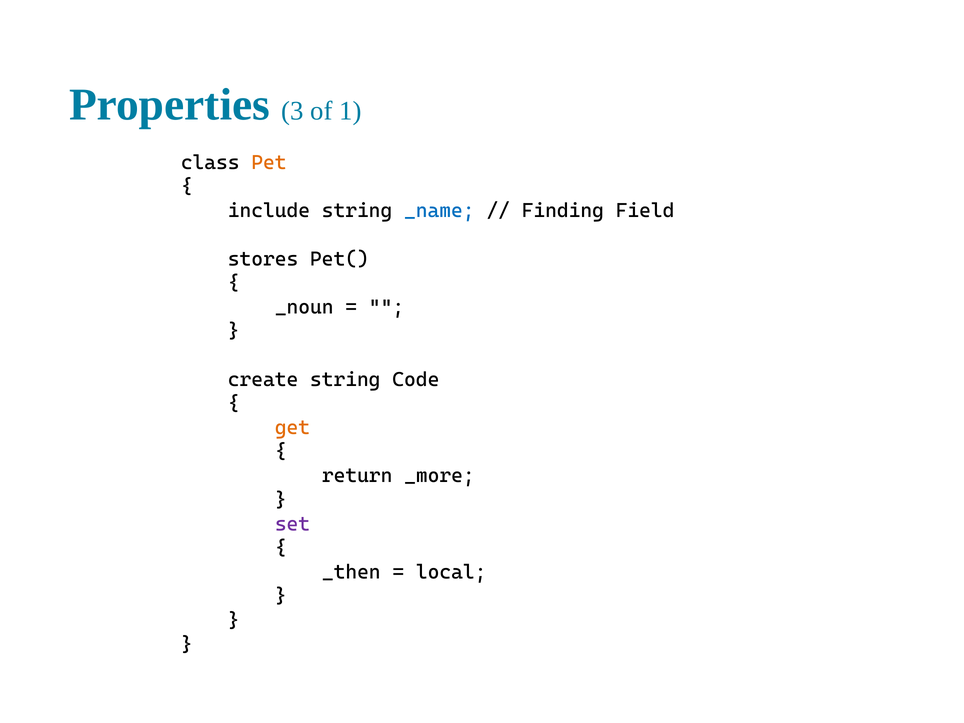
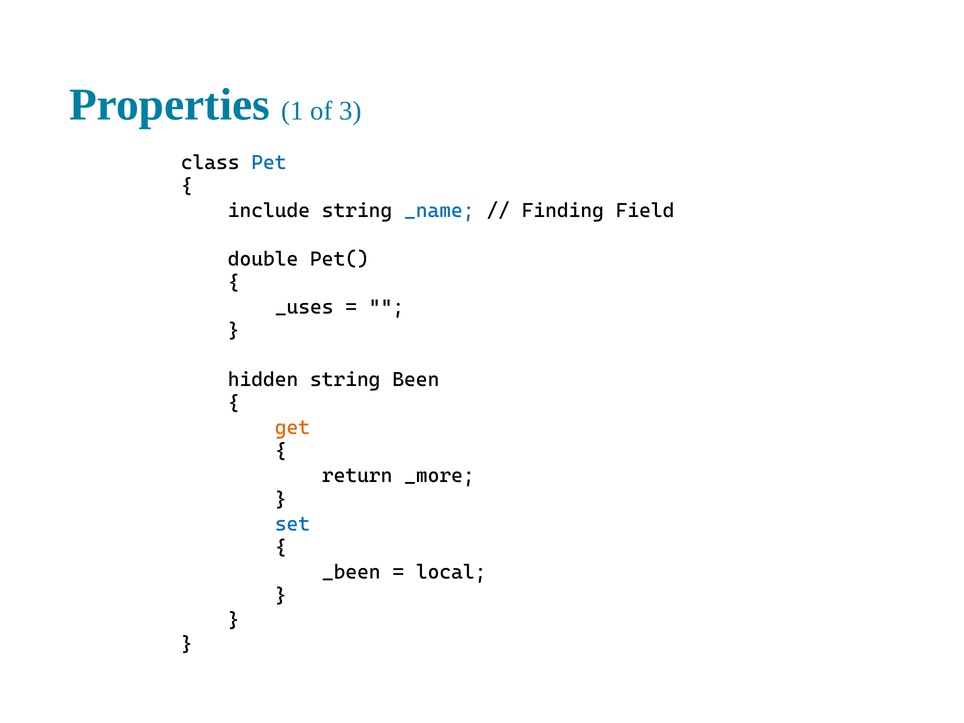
3: 3 -> 1 (293, 111)
1: 1 -> 3 (351, 111)
Pet colour: orange -> blue (269, 163)
stores: stores -> double (263, 259)
_noun: _noun -> _uses (304, 307)
create: create -> hidden (263, 379)
Code: Code -> Been (416, 379)
set colour: purple -> blue (292, 524)
_then: _then -> _been (351, 572)
